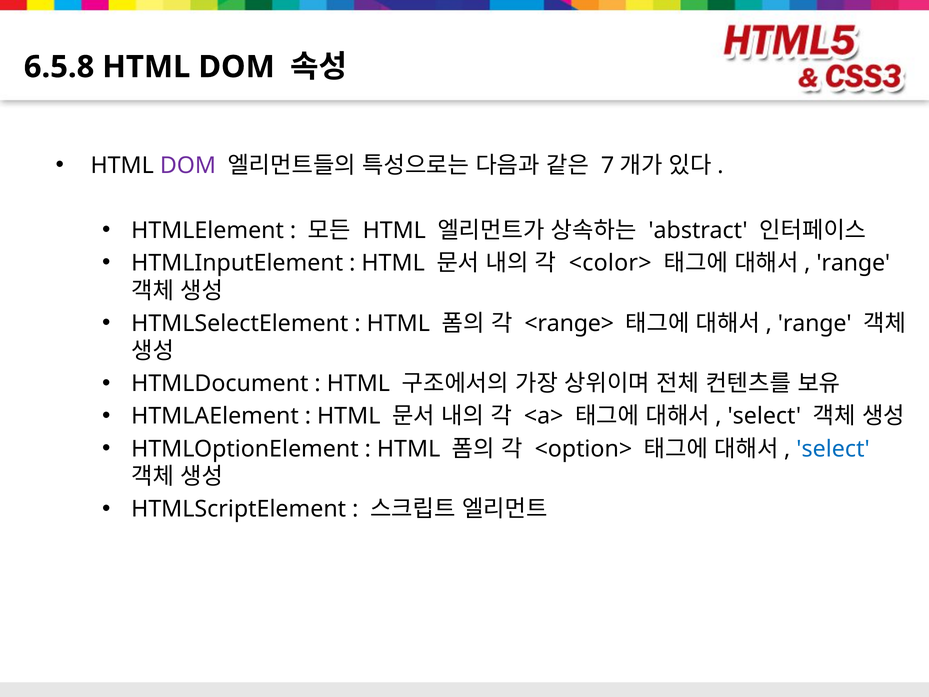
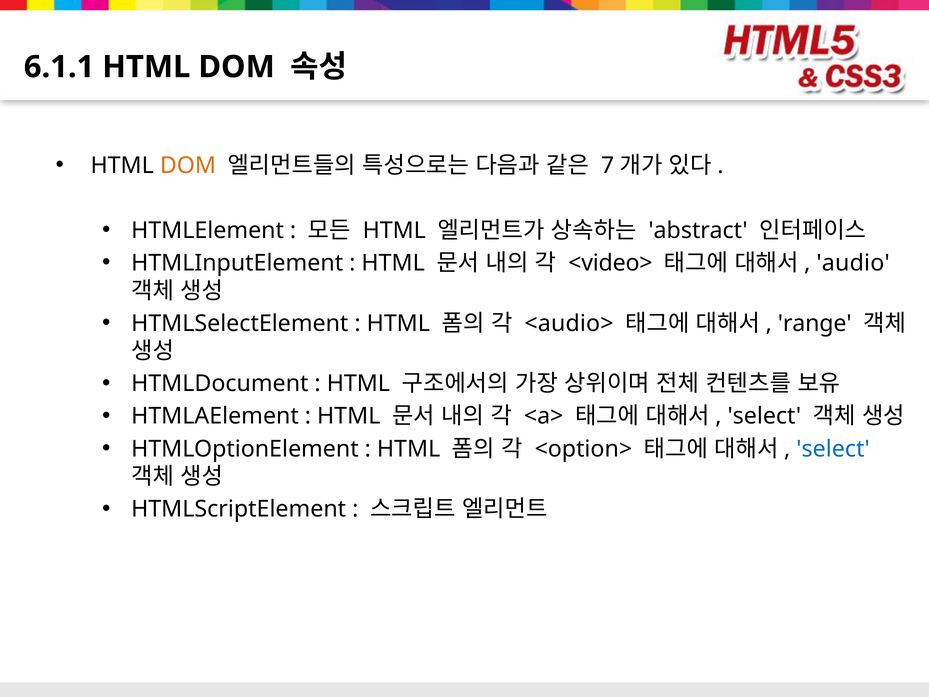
6.5.8: 6.5.8 -> 6.1.1 (59, 67)
DOM colour: purple -> orange (188, 165)
<color>: <color> -> <video> (610, 263)
range: range -> audio (853, 263)
<range>: <range> -> <audio> (569, 323)
